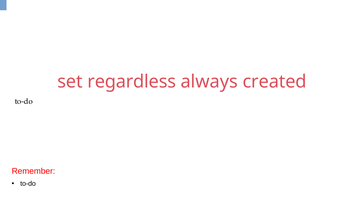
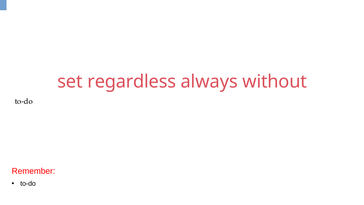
created: created -> without (275, 82)
